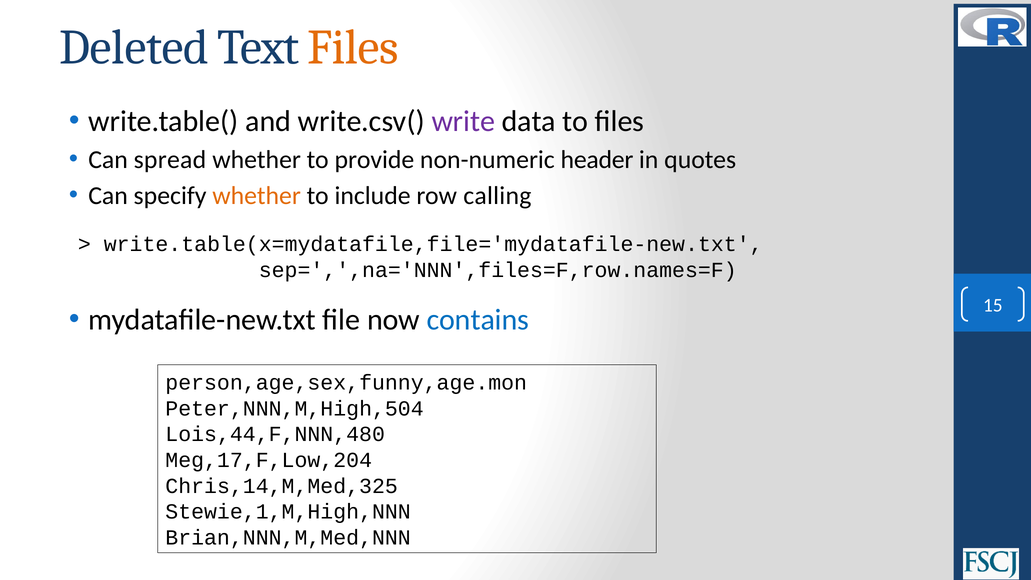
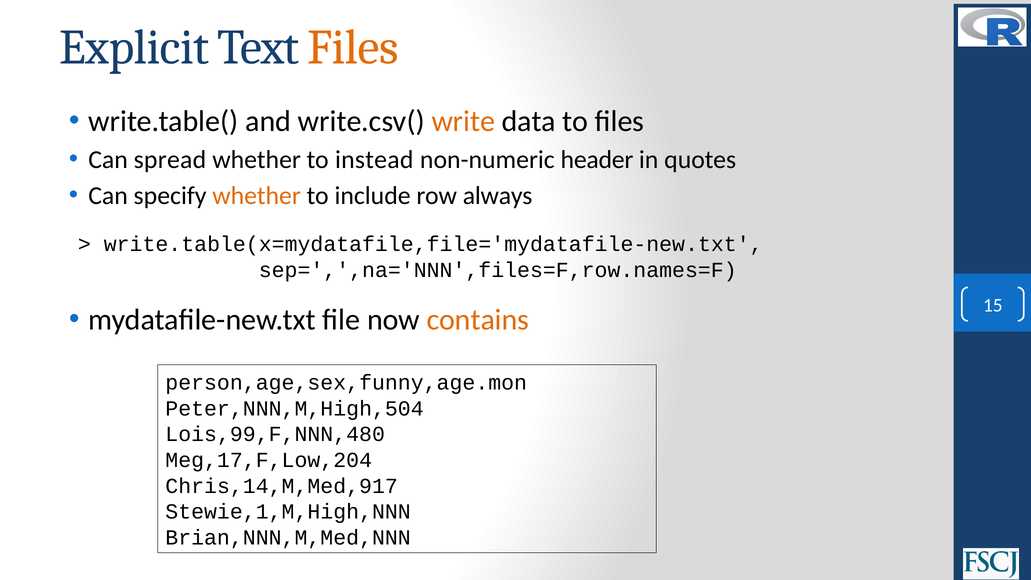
Deleted: Deleted -> Explicit (134, 48)
write colour: purple -> orange (463, 121)
provide: provide -> instead (374, 160)
calling: calling -> always (498, 196)
contains colour: blue -> orange (478, 320)
Lois,44,F,NNN,480: Lois,44,F,NNN,480 -> Lois,99,F,NNN,480 (275, 434)
Chris,14,M,Med,325: Chris,14,M,Med,325 -> Chris,14,M,Med,917 (282, 486)
